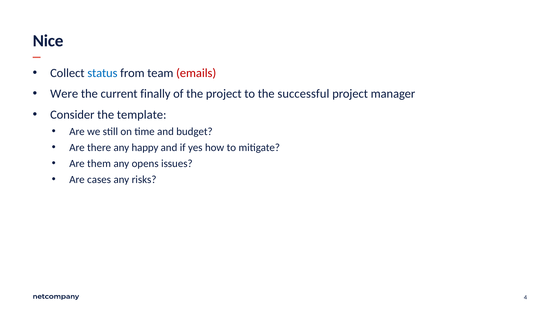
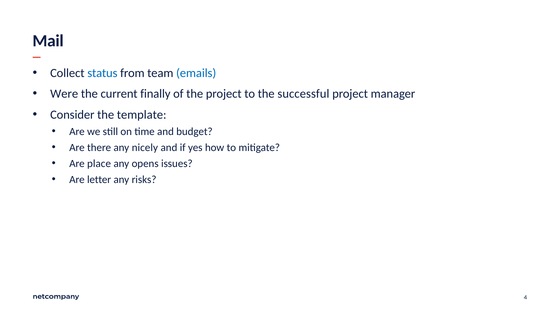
Nice: Nice -> Mail (48, 41)
emails colour: red -> blue (196, 73)
happy: happy -> nicely (145, 147)
them: them -> place (99, 163)
cases: cases -> letter (99, 179)
